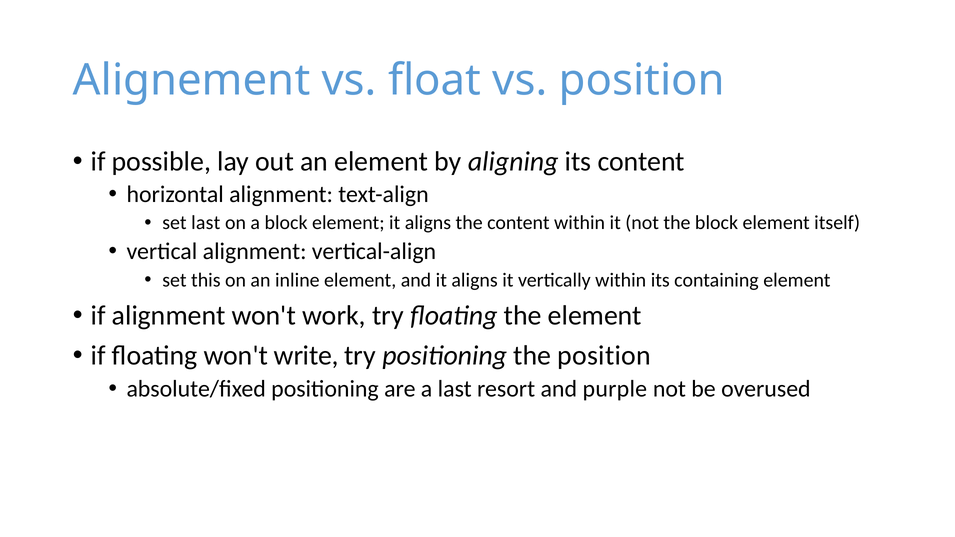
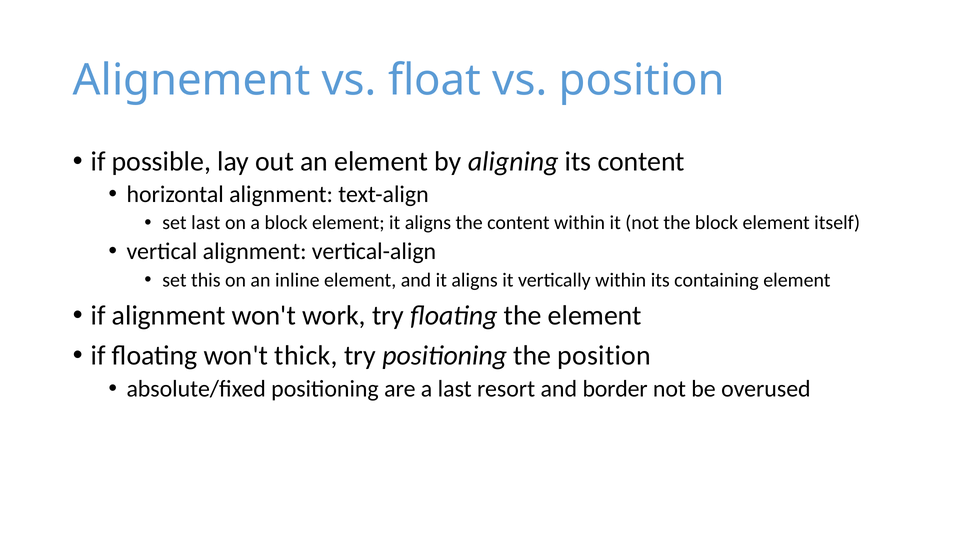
write: write -> thick (306, 356)
purple: purple -> border (615, 389)
